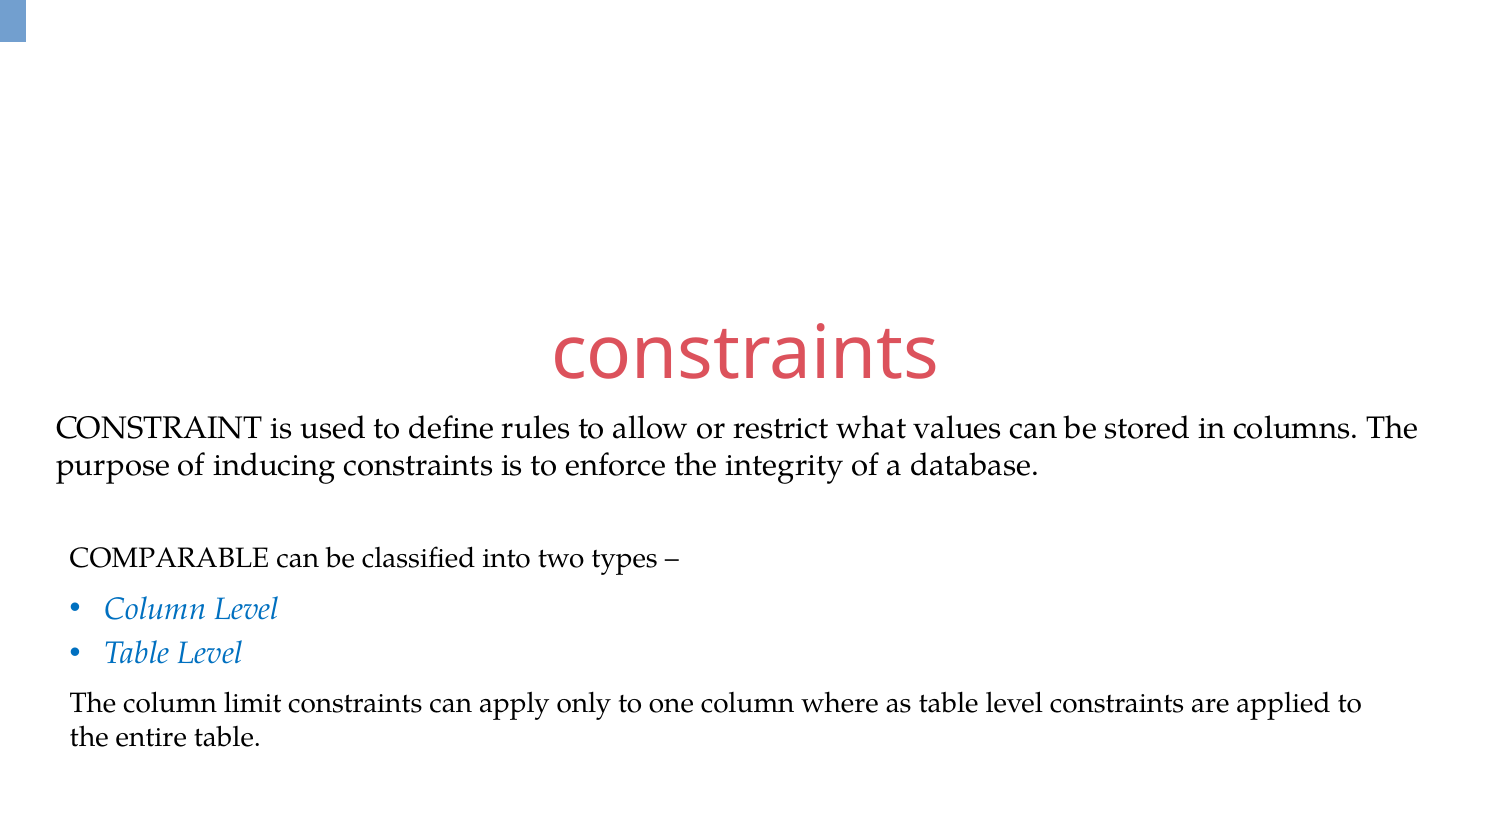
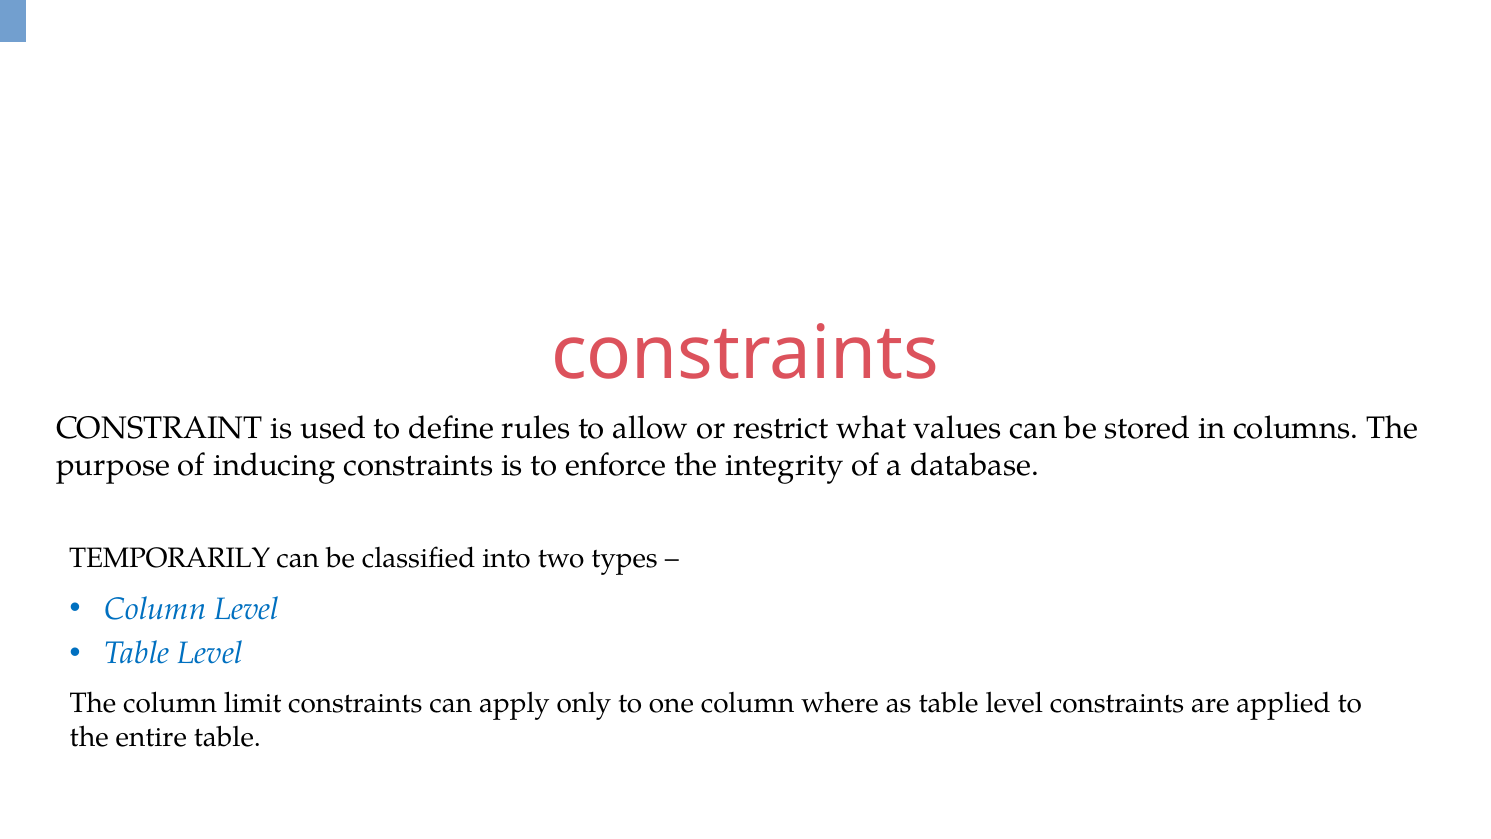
COMPARABLE: COMPARABLE -> TEMPORARILY (170, 558)
